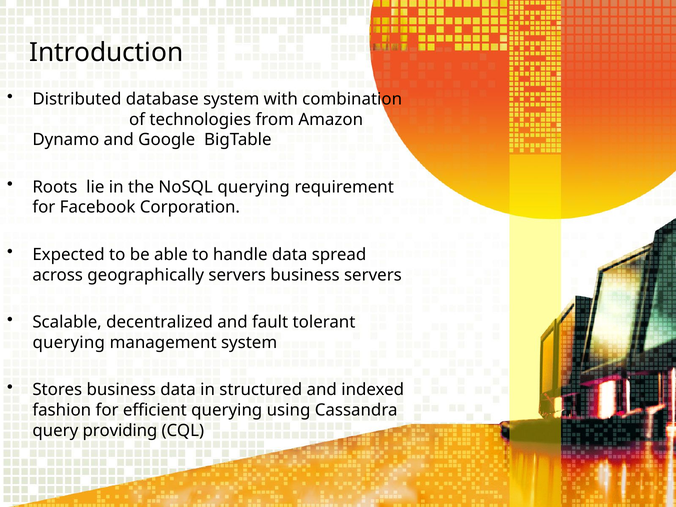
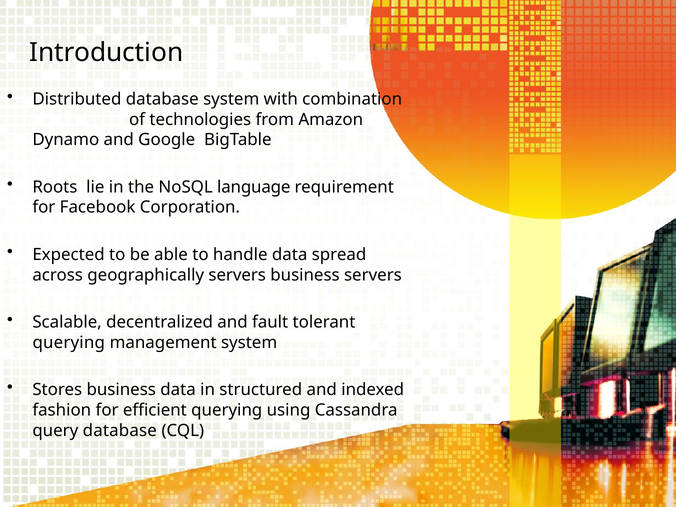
NoSQL querying: querying -> language (254, 187)
query providing: providing -> database (120, 430)
